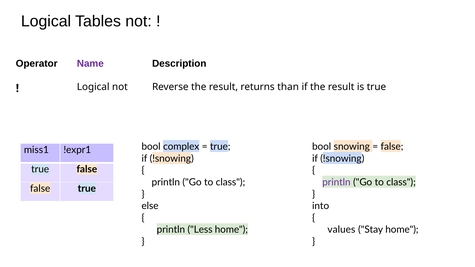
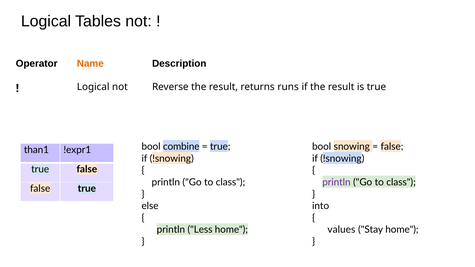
Name colour: purple -> orange (90, 64)
than: than -> runs (288, 87)
complex: complex -> combine (181, 147)
miss1: miss1 -> than1 (36, 150)
